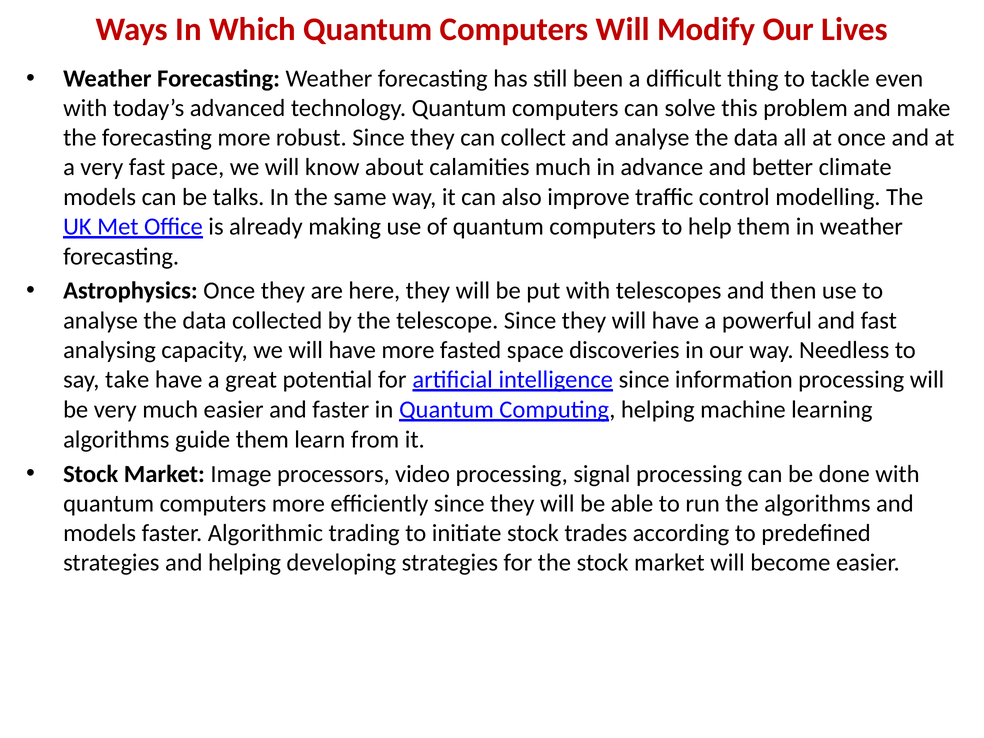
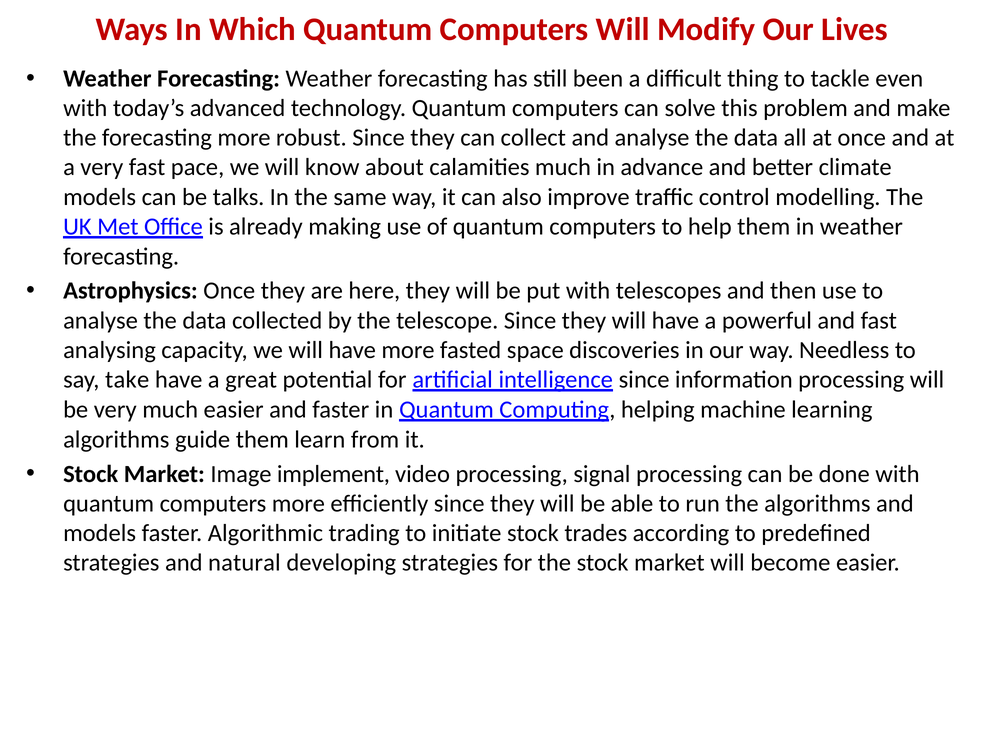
processors: processors -> implement (333, 474)
and helping: helping -> natural (244, 562)
